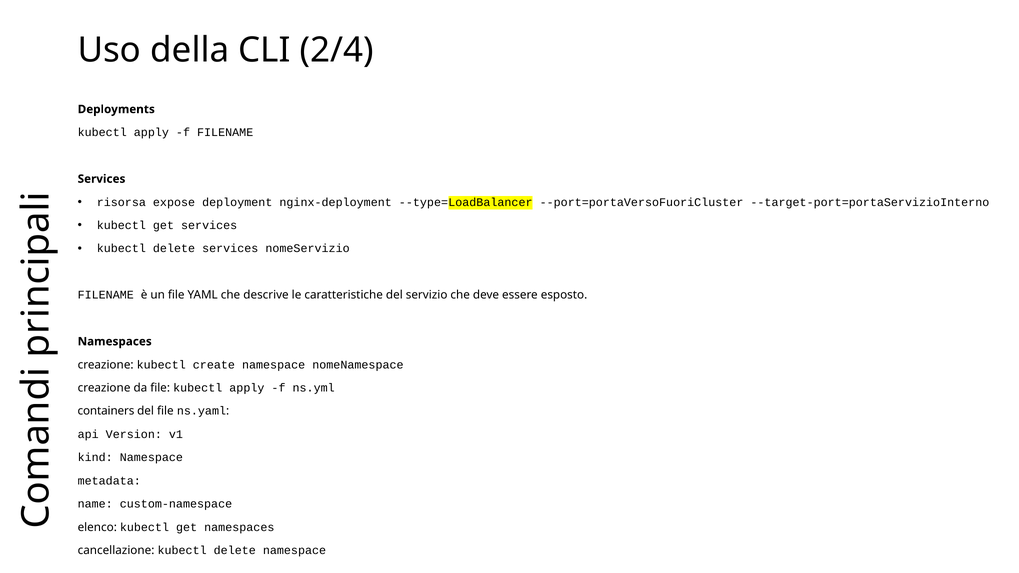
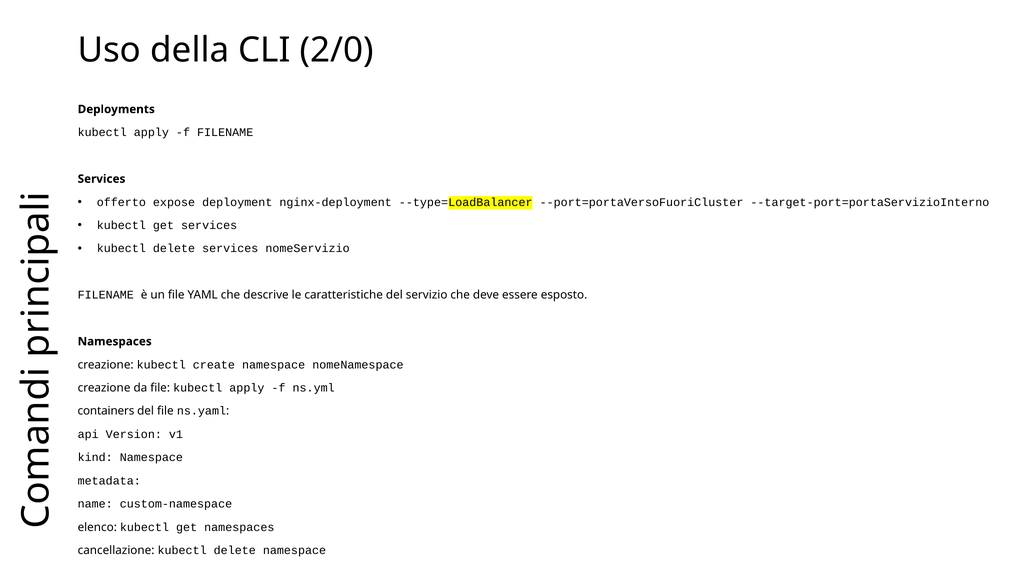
2/4: 2/4 -> 2/0 (337, 50)
risorsa: risorsa -> offerto (121, 202)
